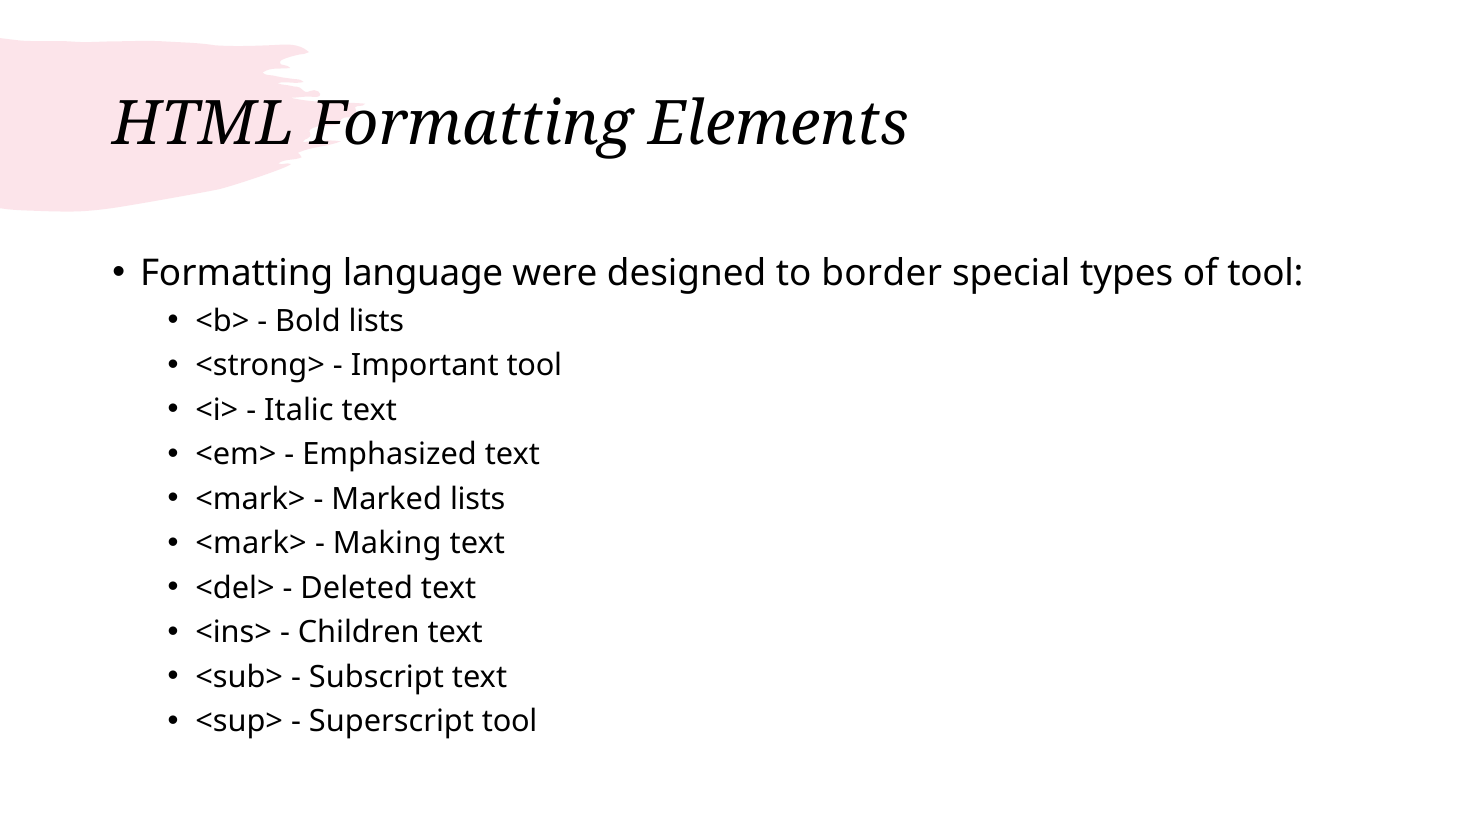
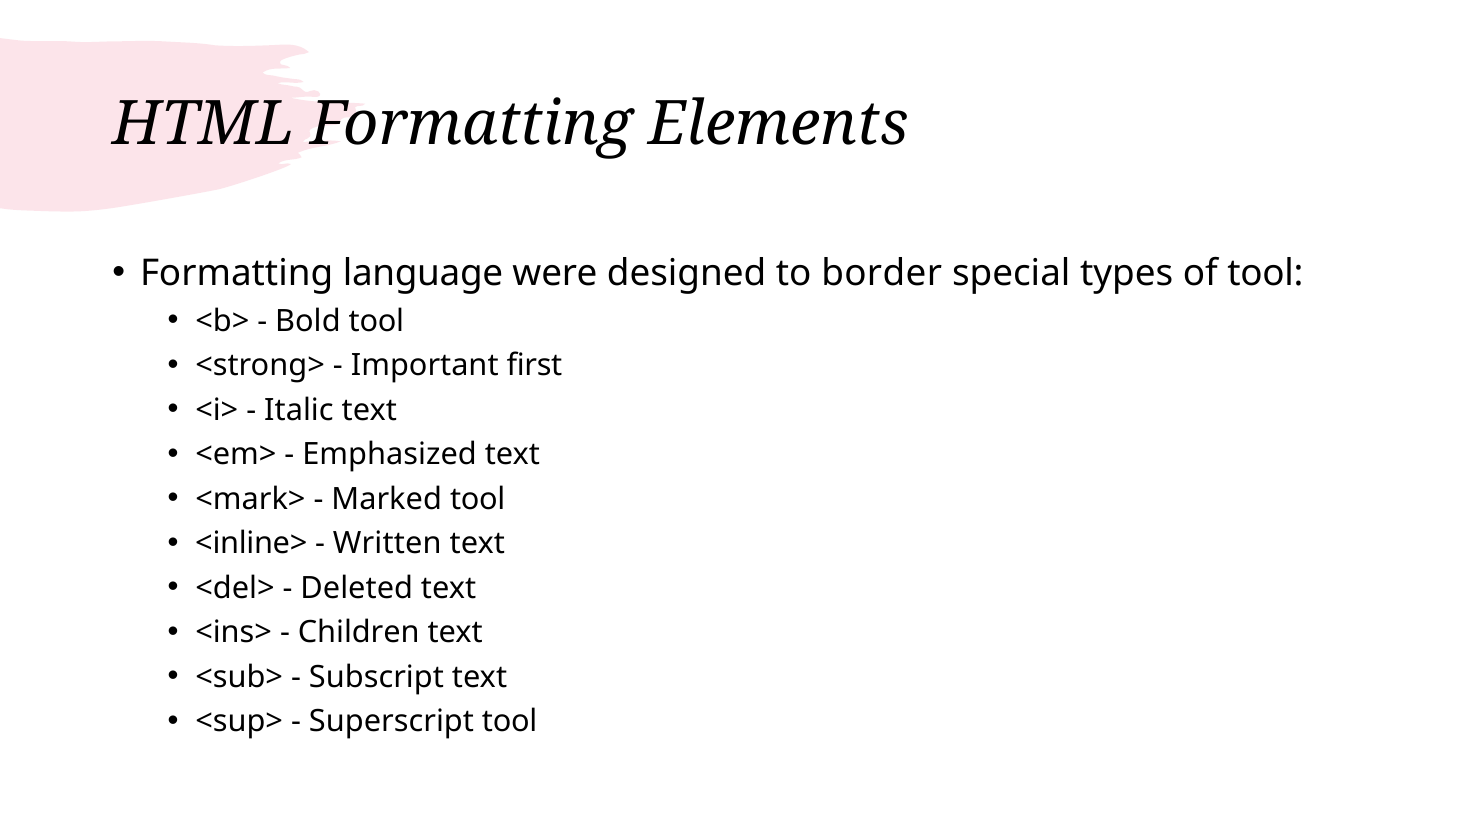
Bold lists: lists -> tool (376, 321)
Important tool: tool -> first (534, 366)
Marked lists: lists -> tool (478, 499)
<mark>: <mark> -> <inline> (251, 544)
Making: Making -> Written (387, 544)
